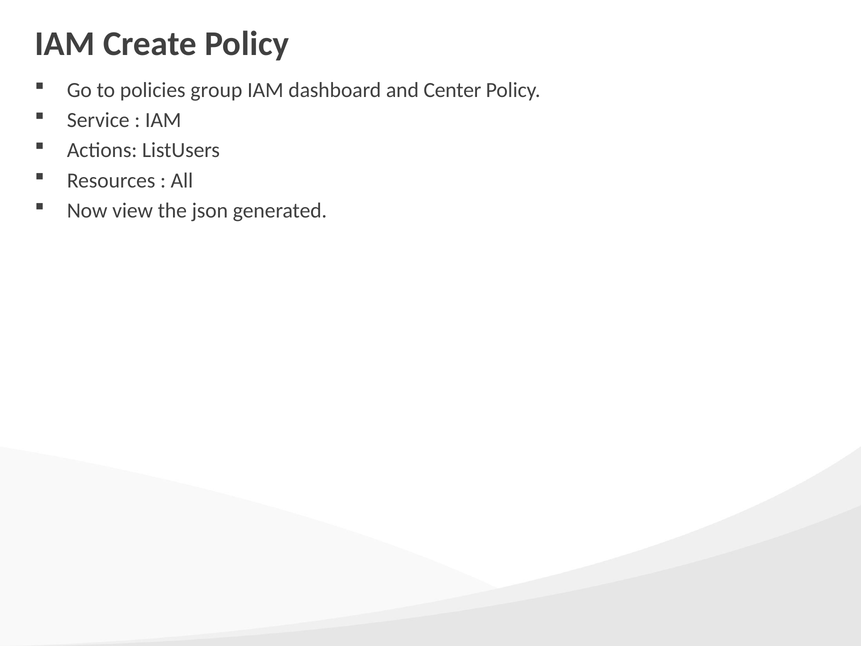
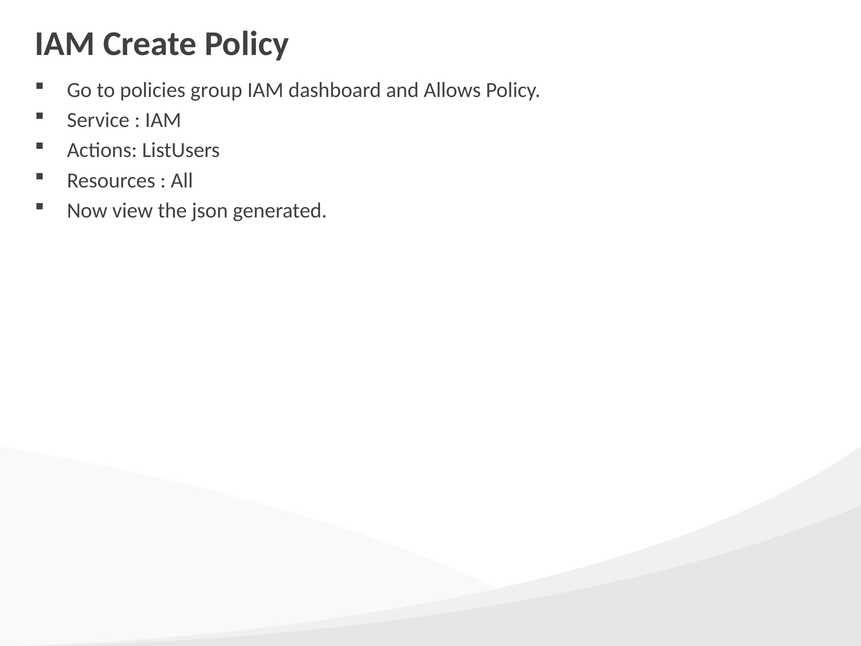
Center: Center -> Allows (452, 90)
